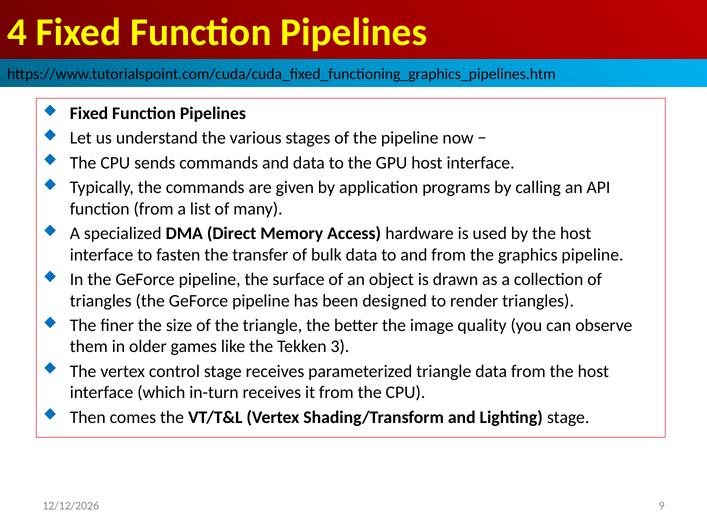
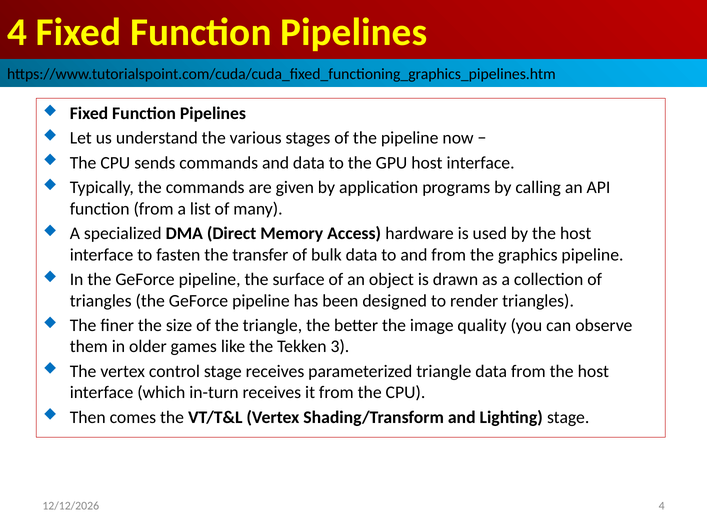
9: 9 -> 4 (662, 506)
